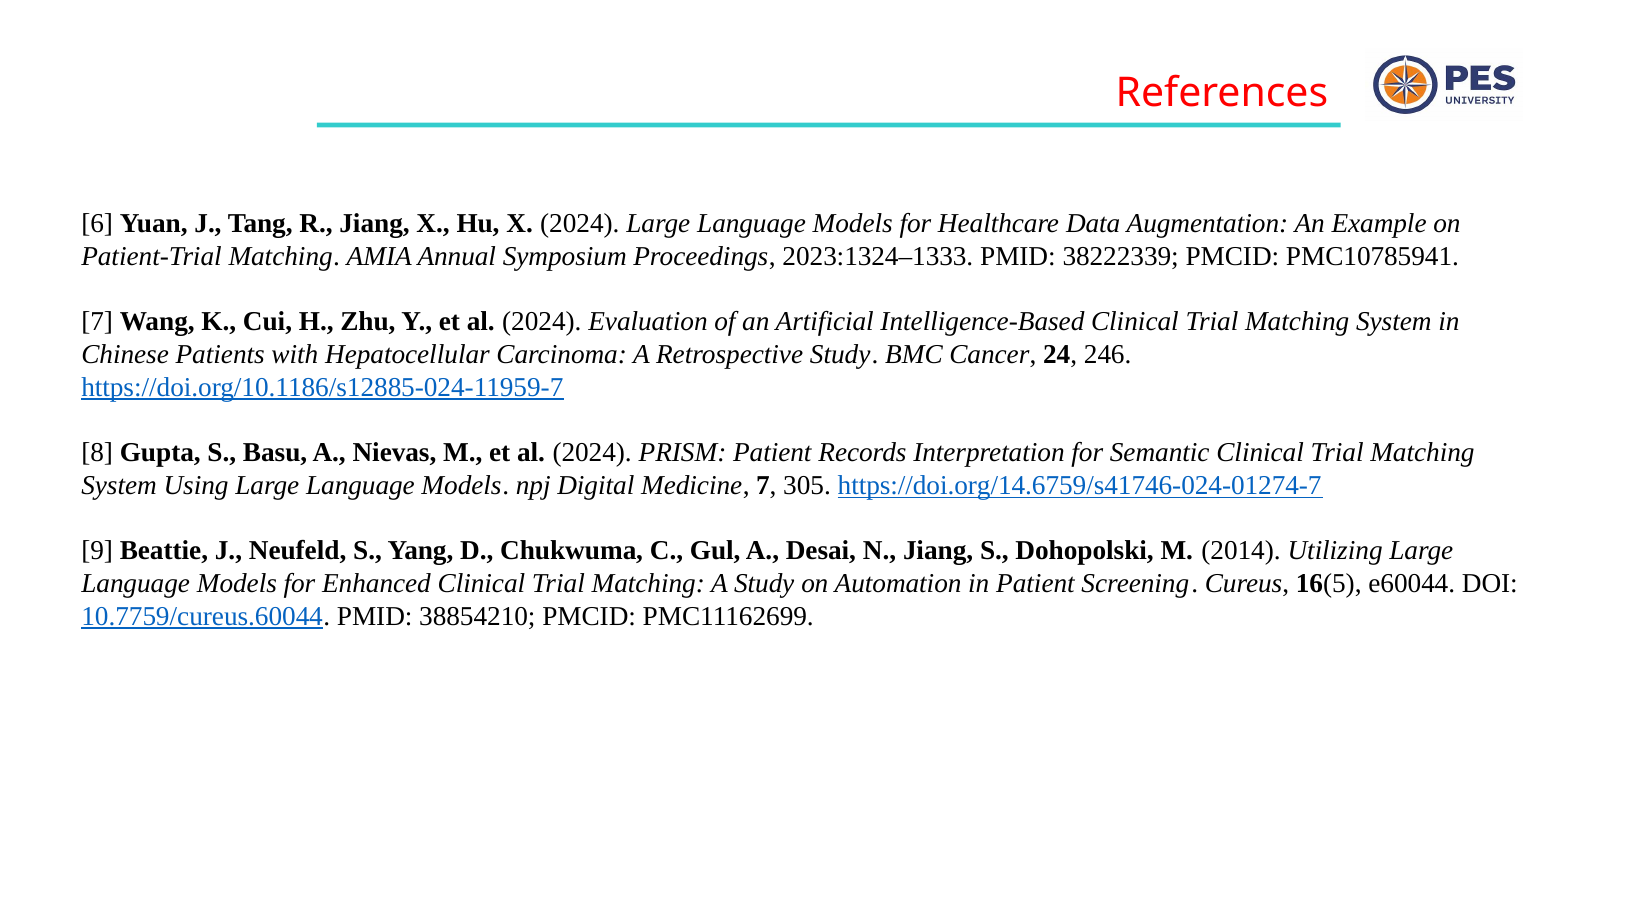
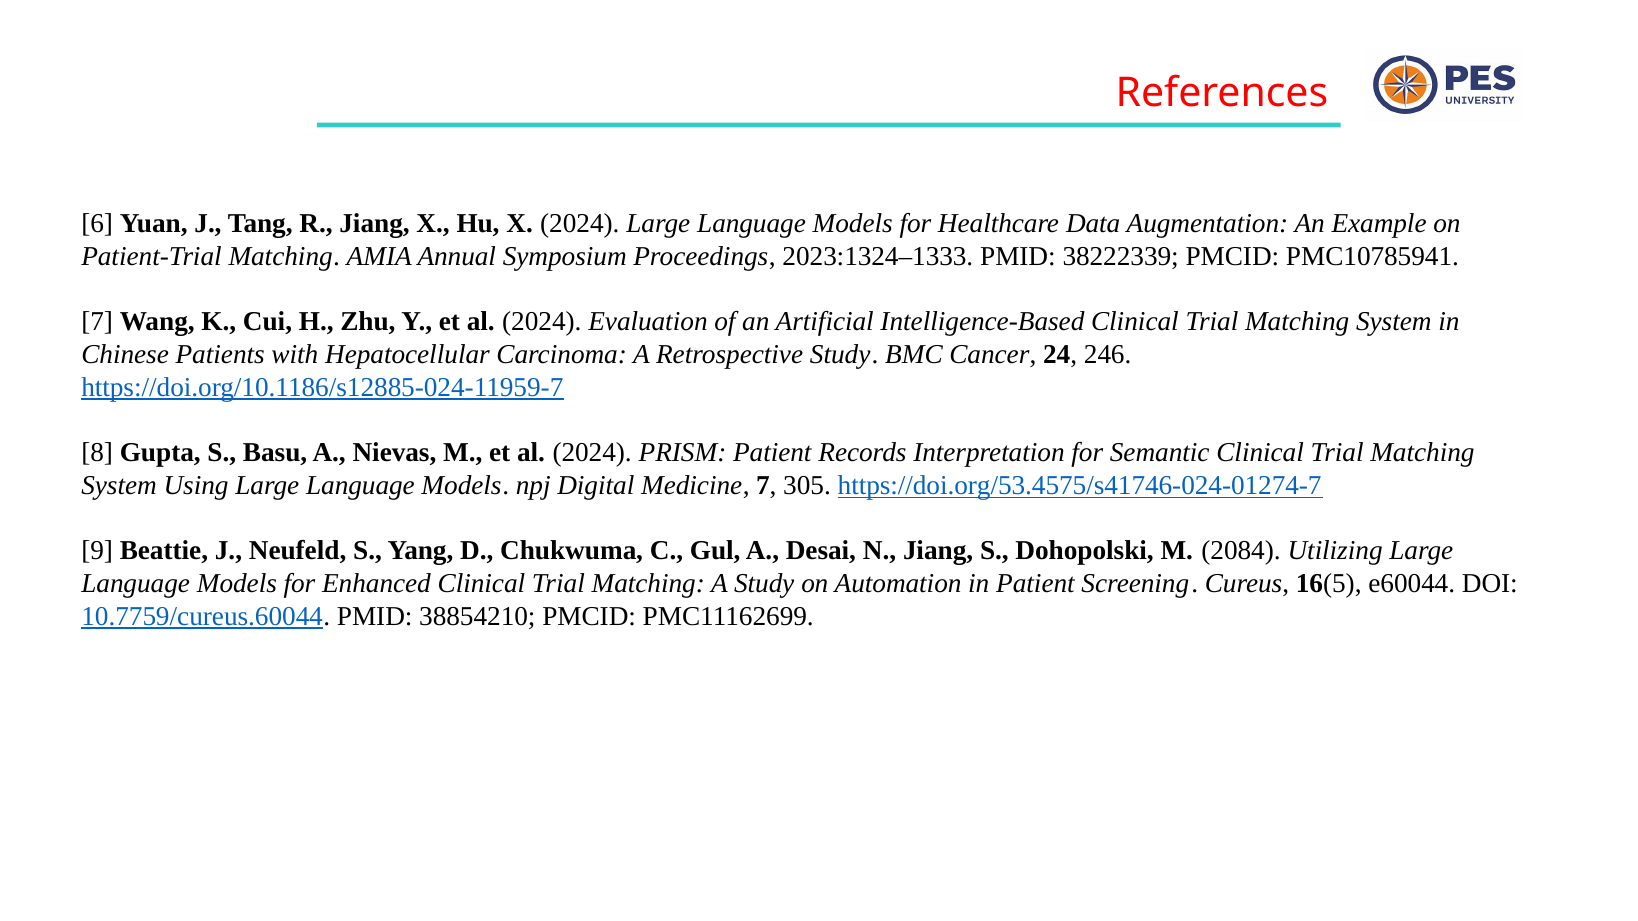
https://doi.org/14.6759/s41746-024-01274-7: https://doi.org/14.6759/s41746-024-01274-7 -> https://doi.org/53.4575/s41746-024-01274-7 (1080, 485)
2014: 2014 -> 2084 (1241, 551)
